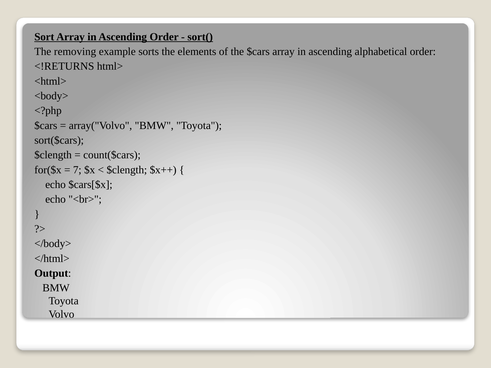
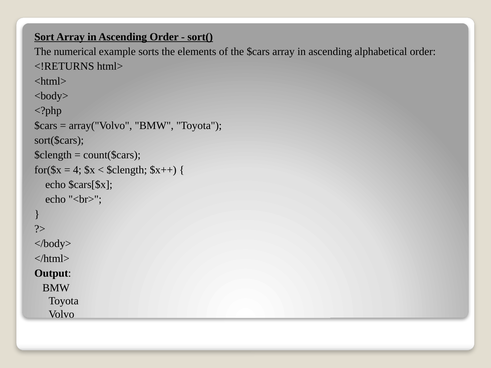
removing: removing -> numerical (75, 52)
7: 7 -> 4 (77, 170)
